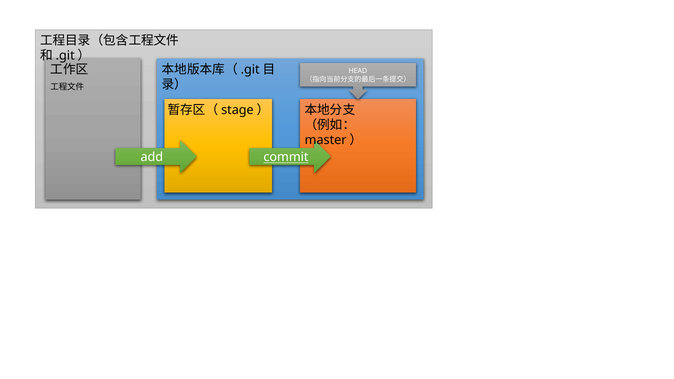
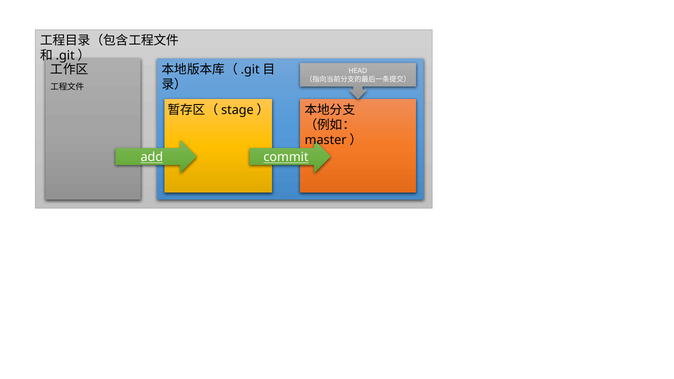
add underline: none -> present (152, 157)
